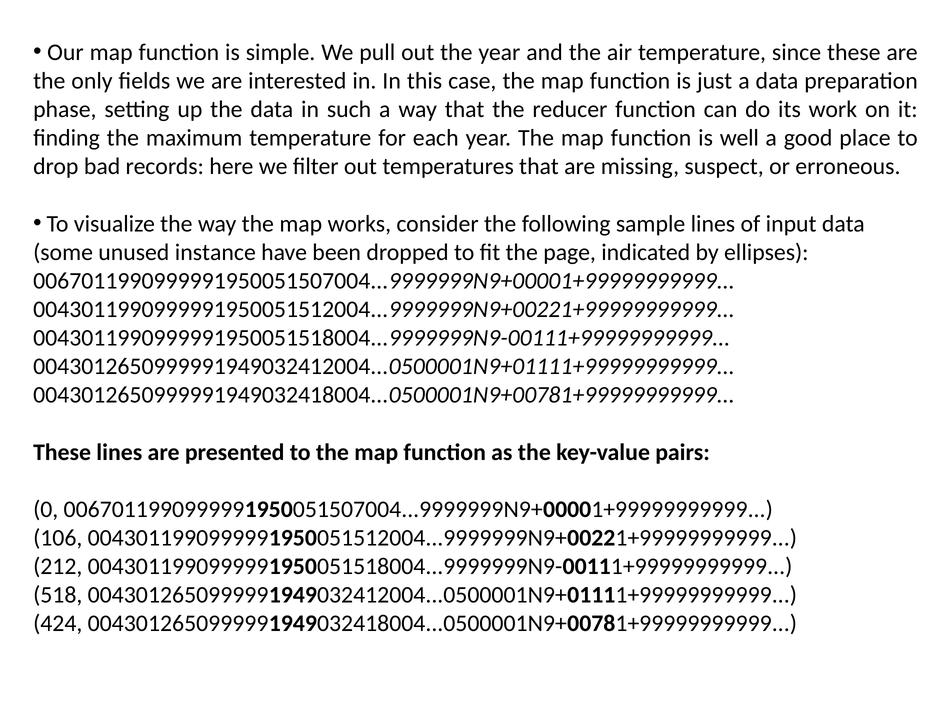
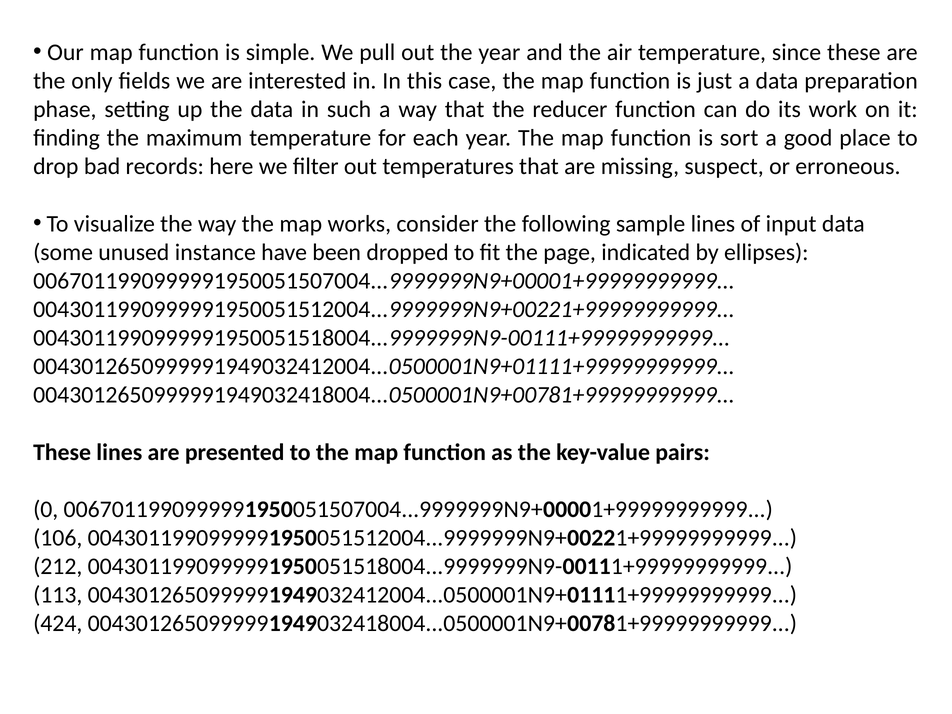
well: well -> sort (739, 138)
518: 518 -> 113 (58, 595)
